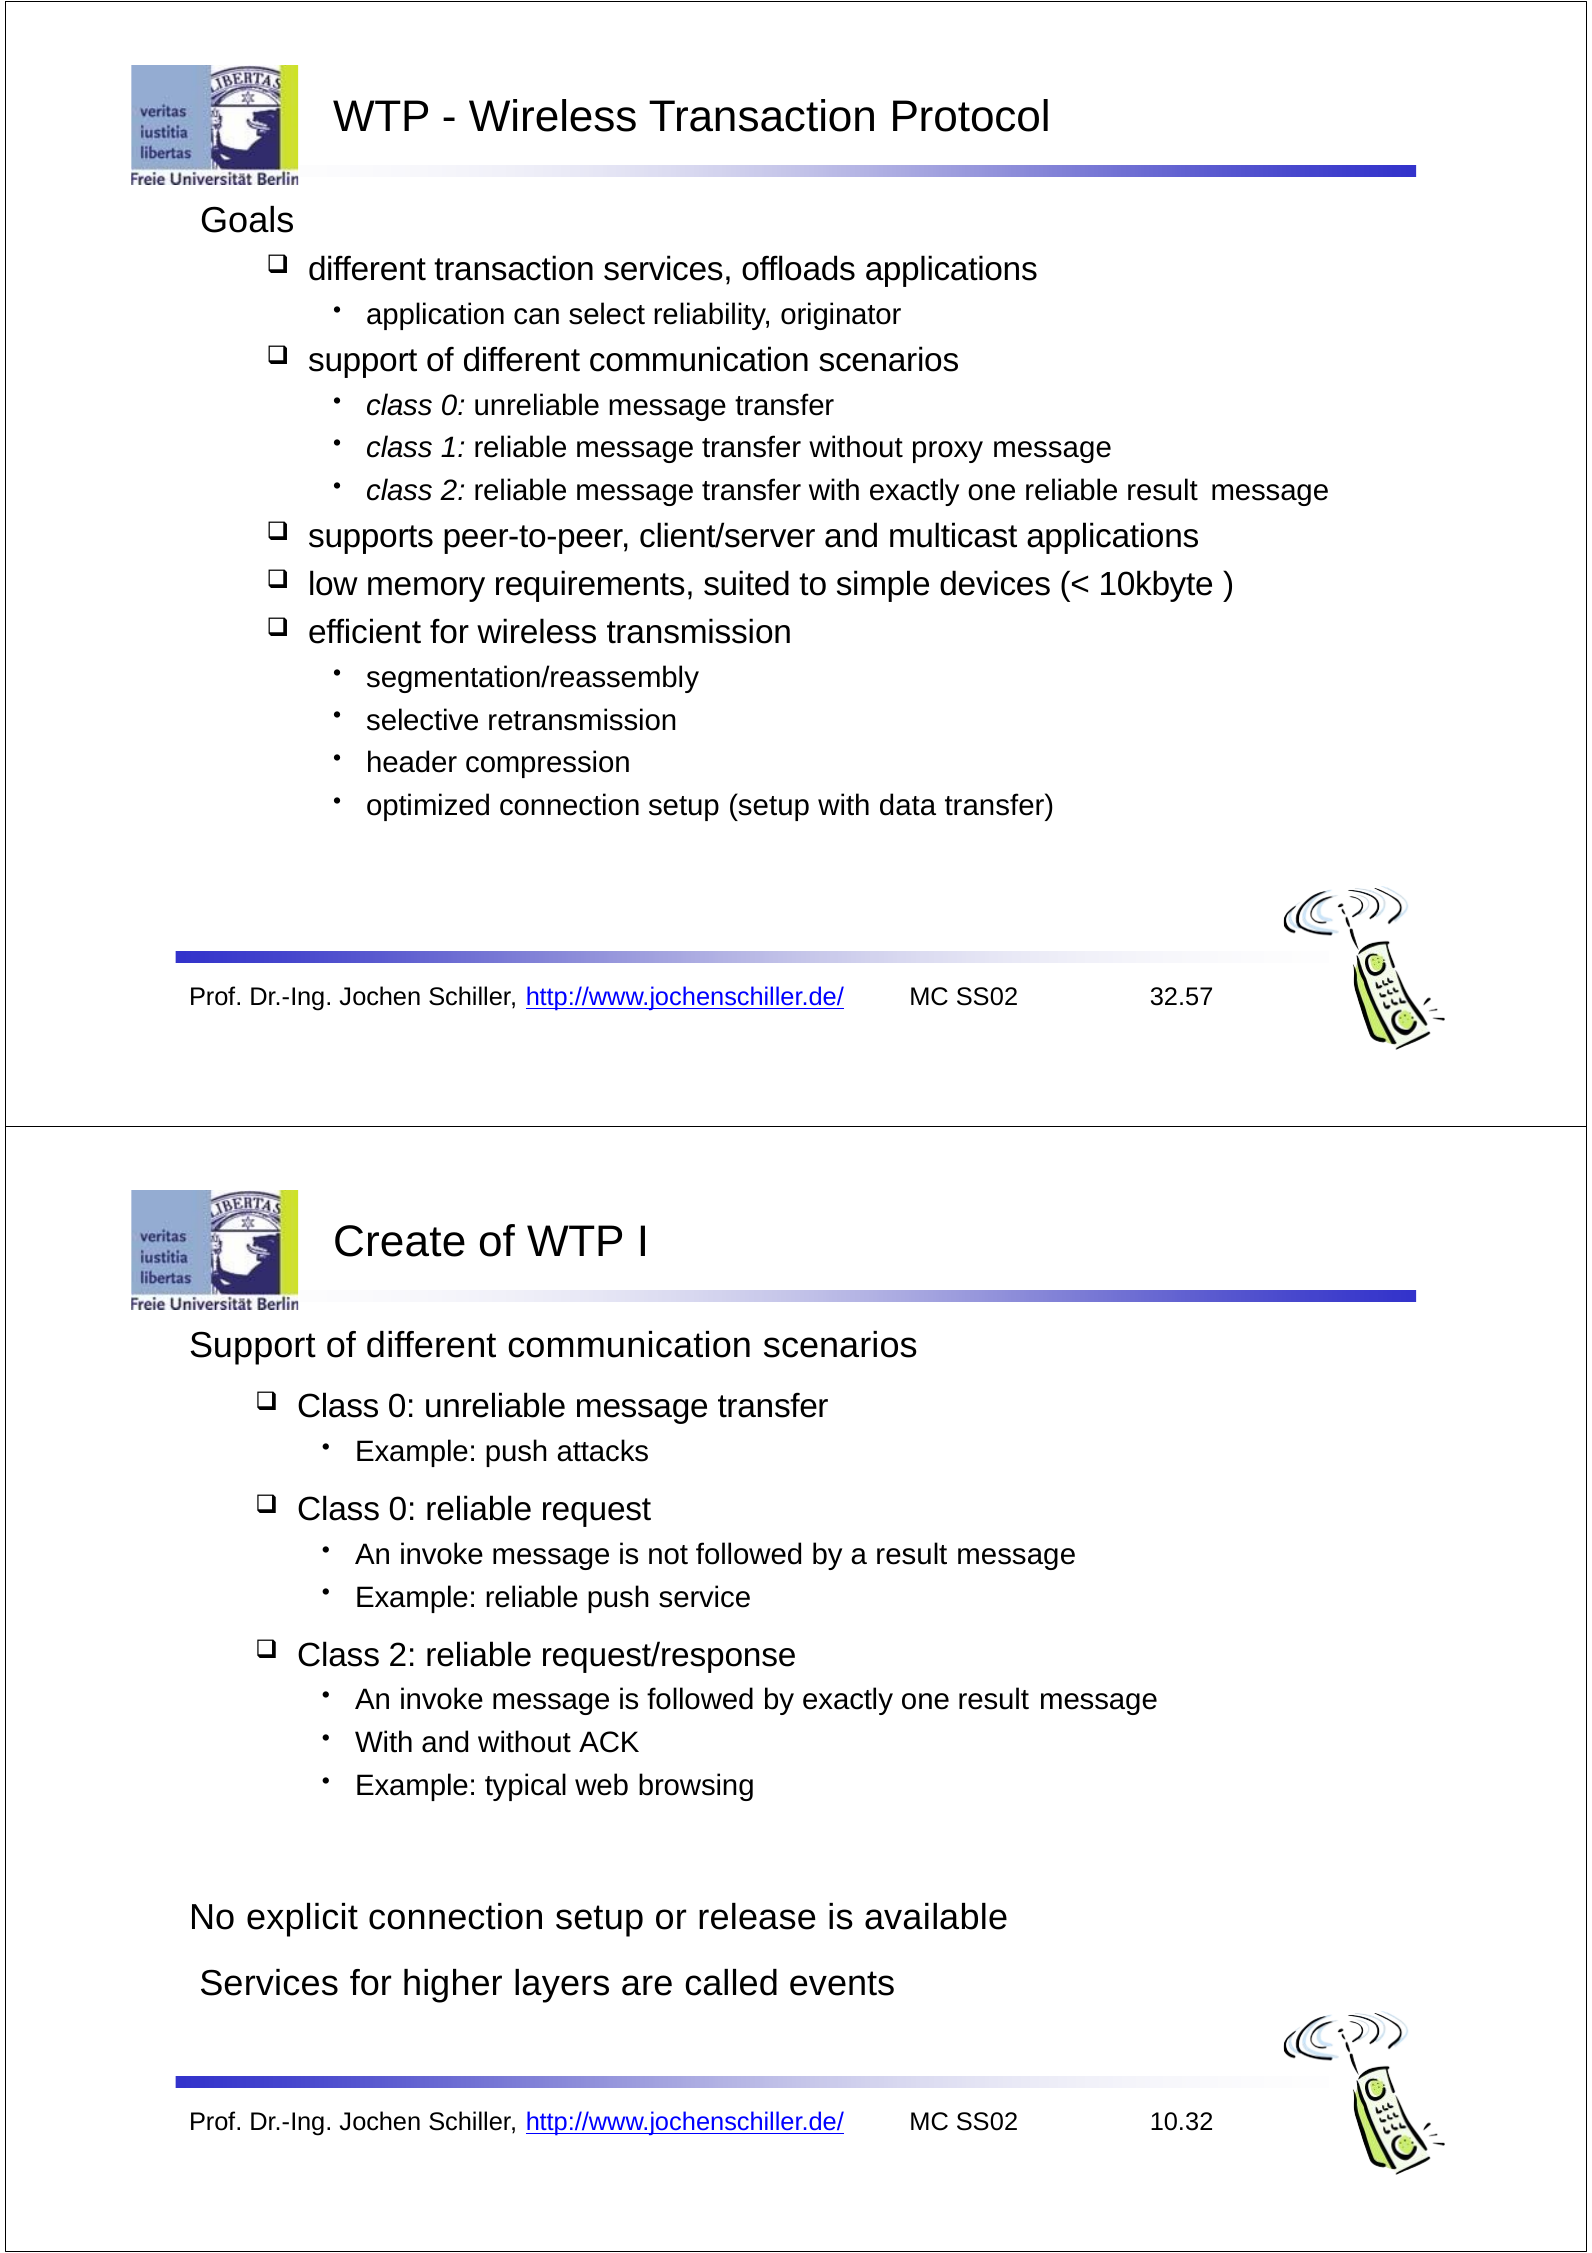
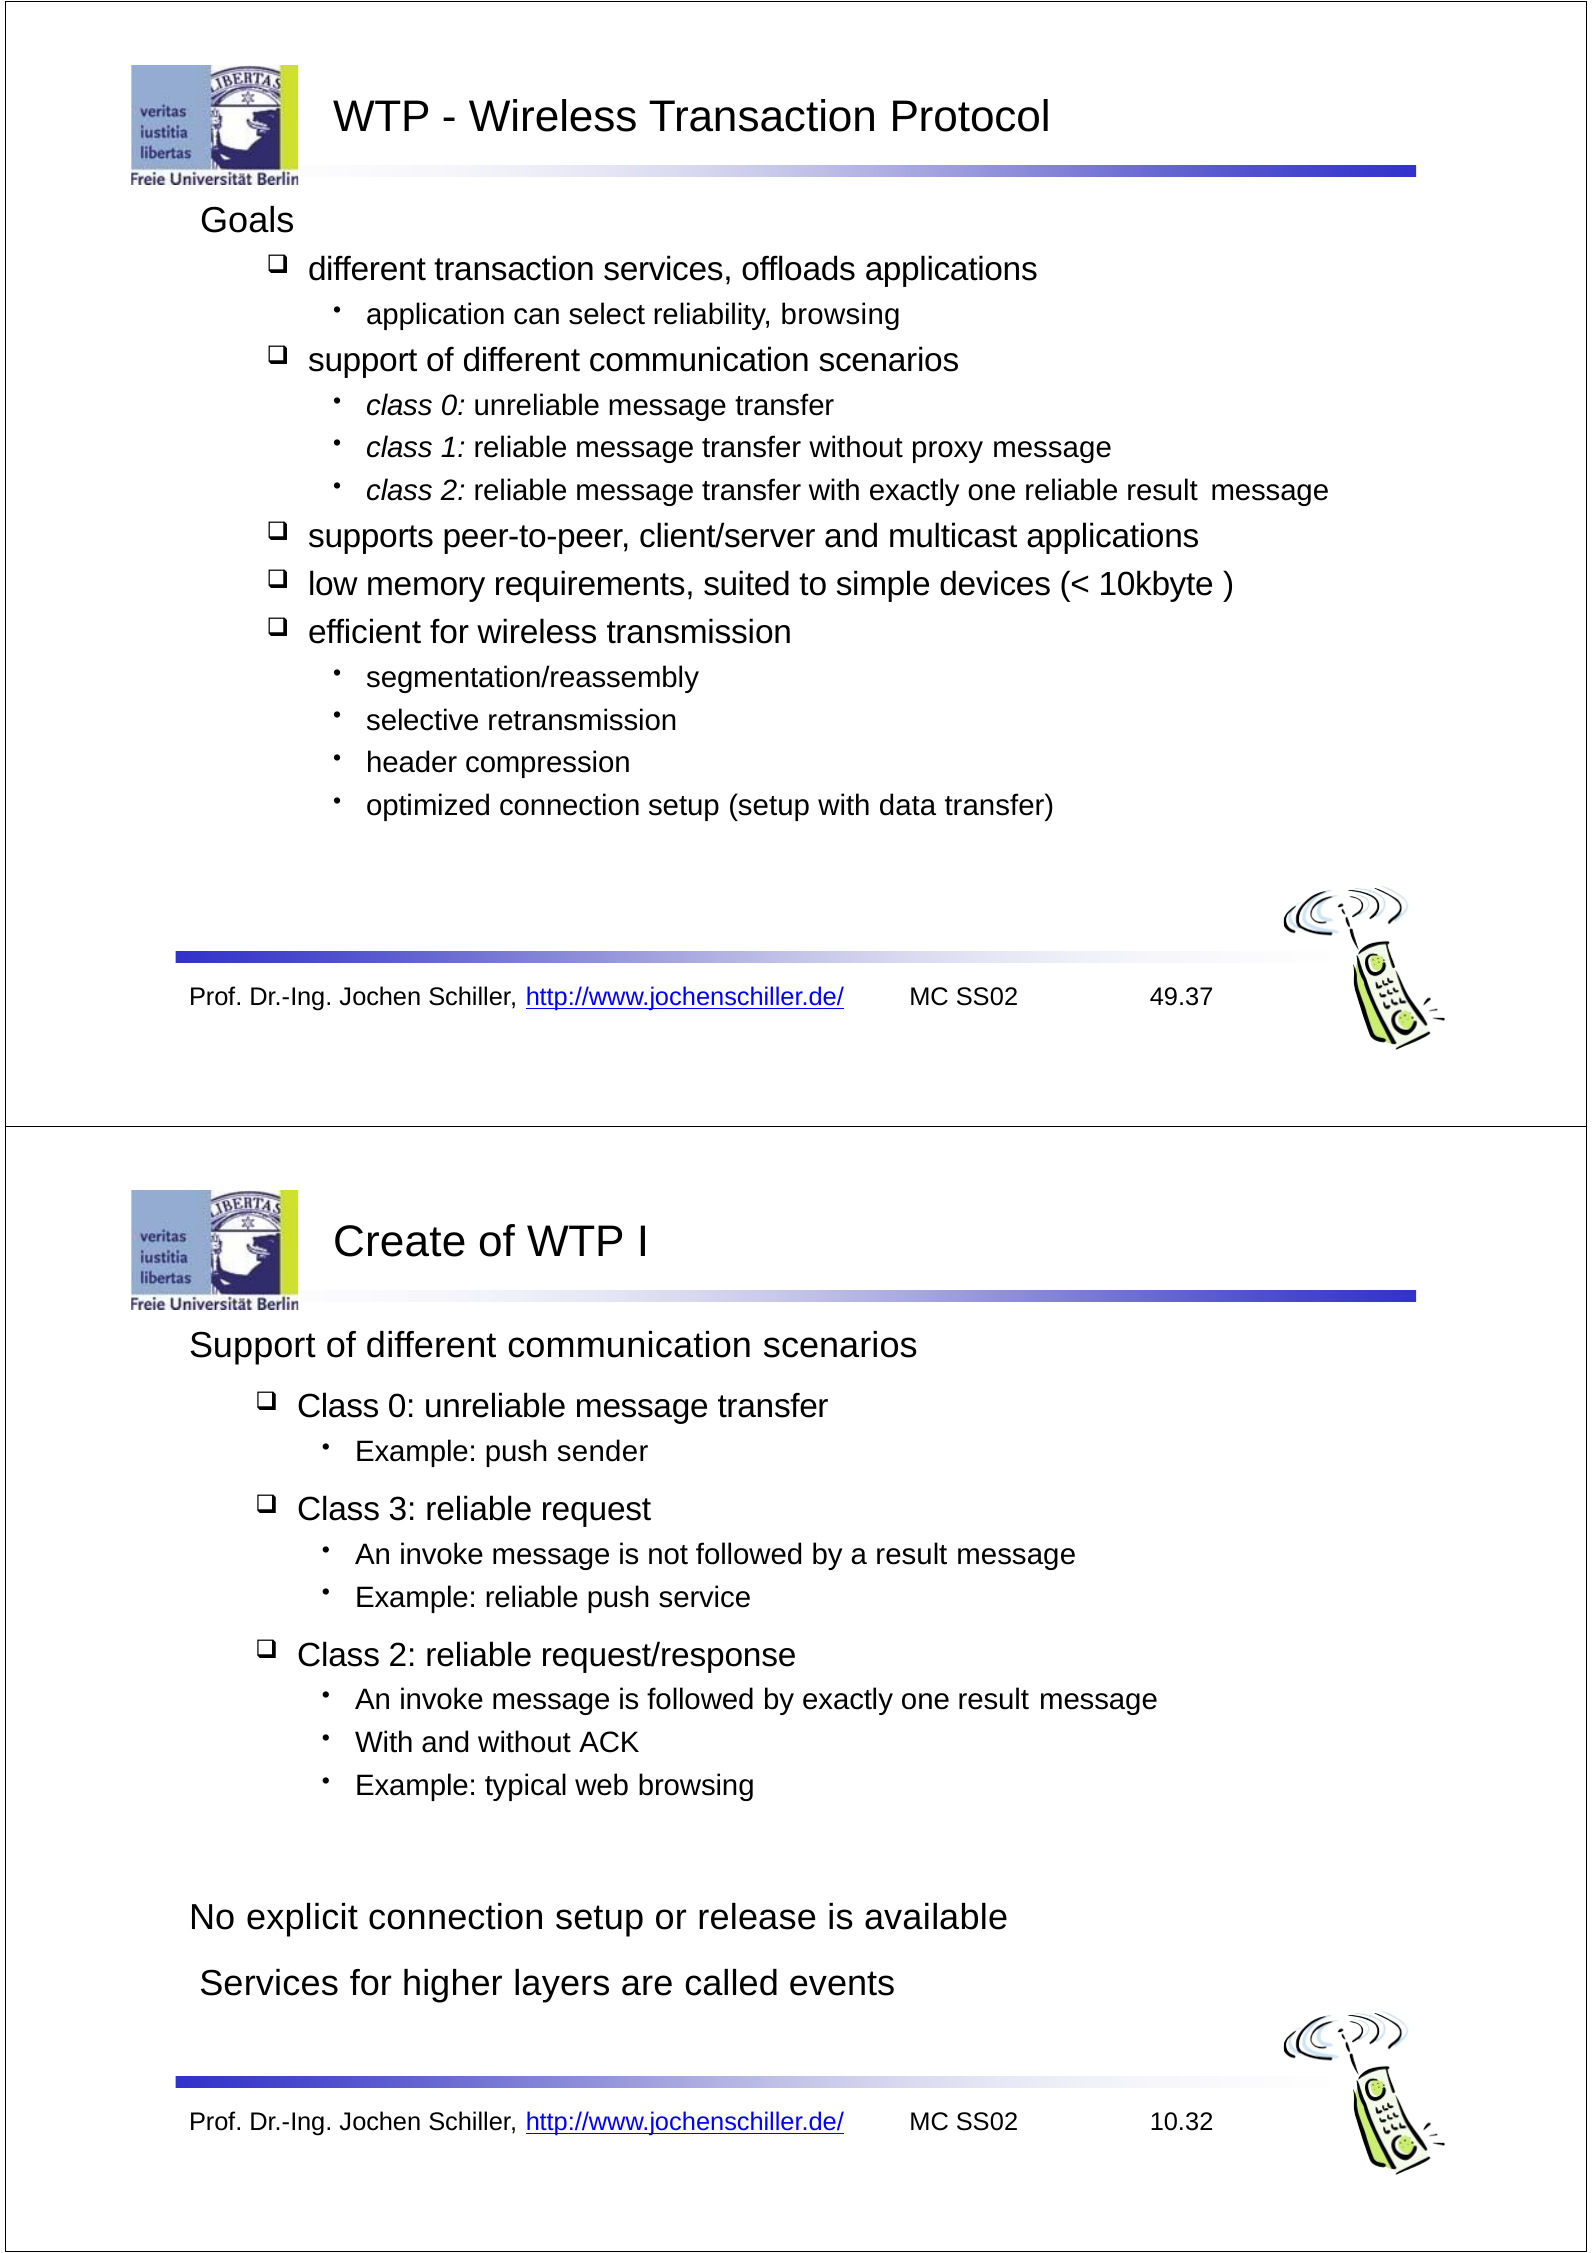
reliability originator: originator -> browsing (841, 315)
32.57: 32.57 -> 49.37 (1182, 997)
attacks: attacks -> sender (603, 1452)
0: 0 -> 3 (403, 1510)
